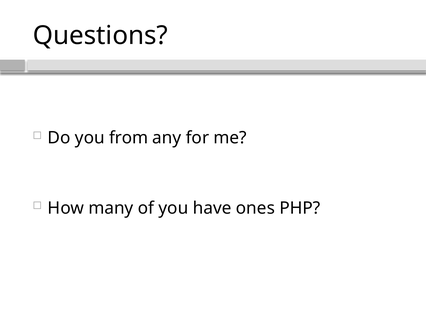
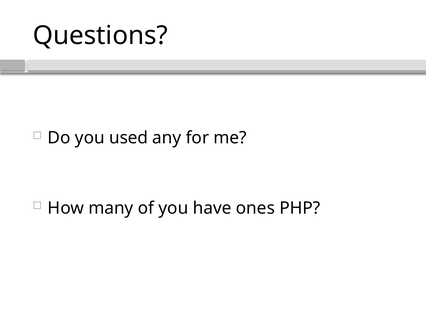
from: from -> used (129, 138)
